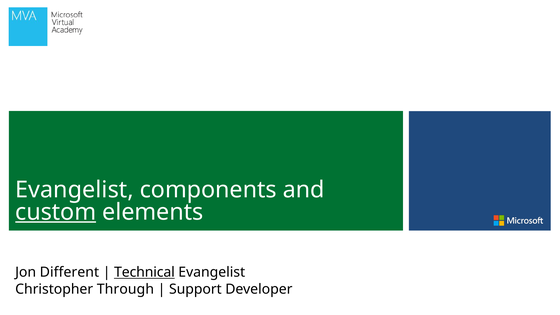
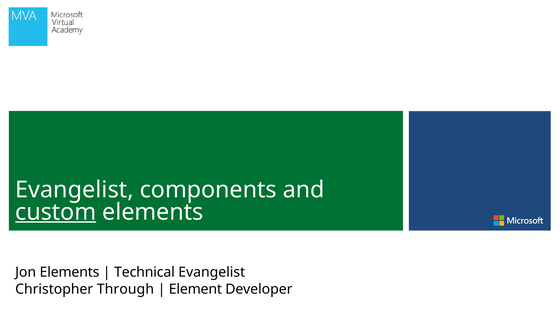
Jon Different: Different -> Elements (70, 272)
Technical underline: present -> none (144, 272)
Support: Support -> Element (195, 289)
